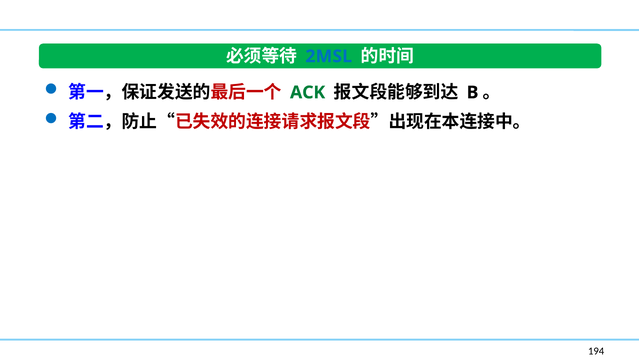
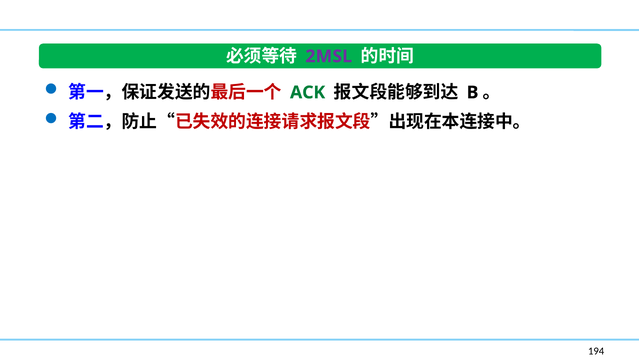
2MSL colour: blue -> purple (329, 56)
